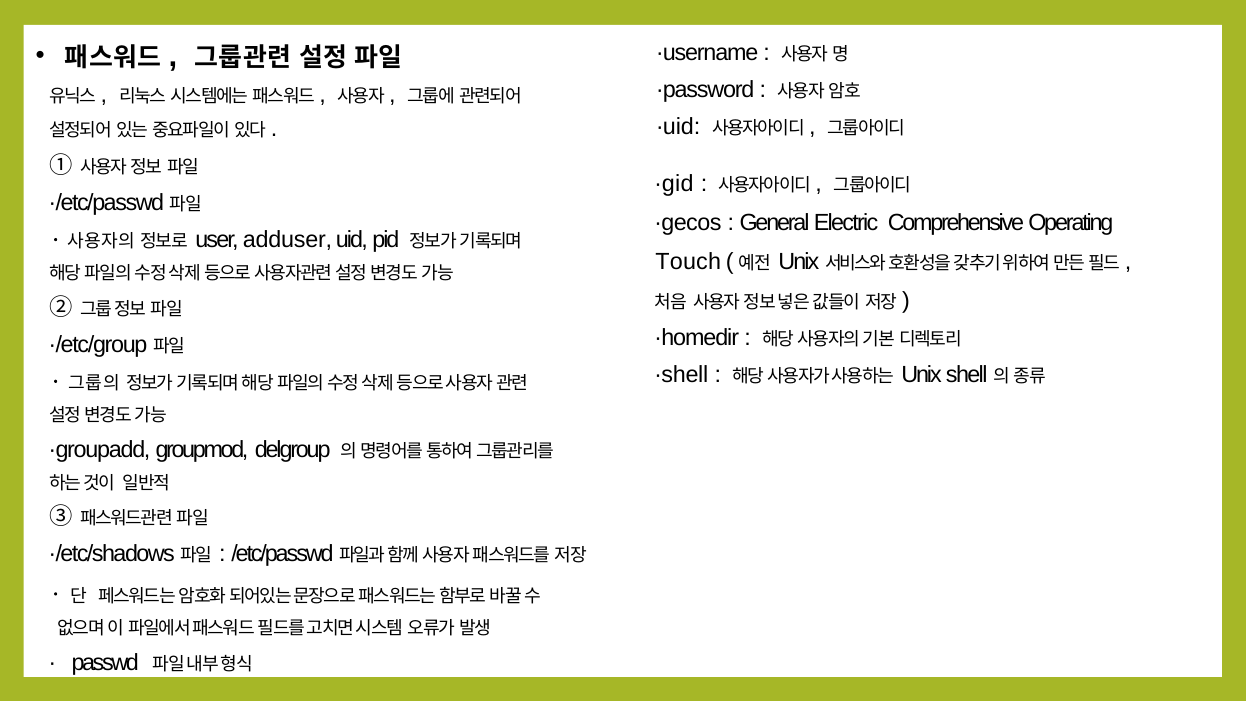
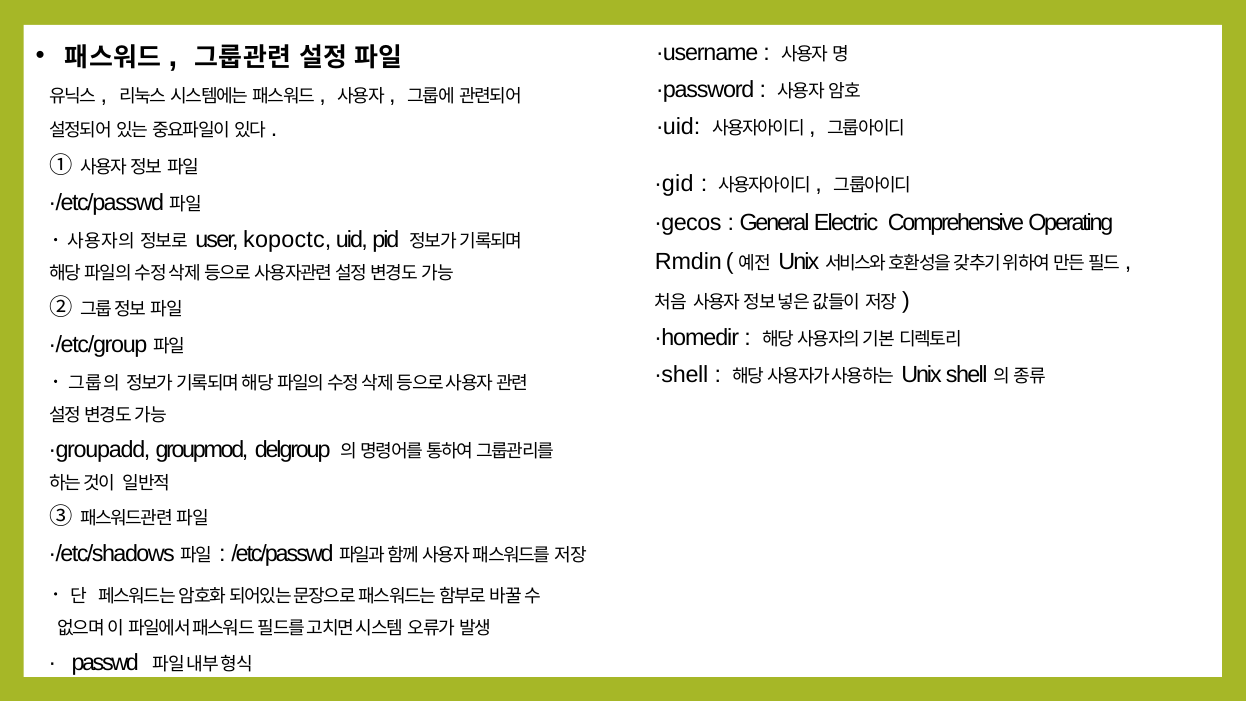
adduser: adduser -> kopoctc (287, 240)
Touch: Touch -> Rmdin (688, 262)
